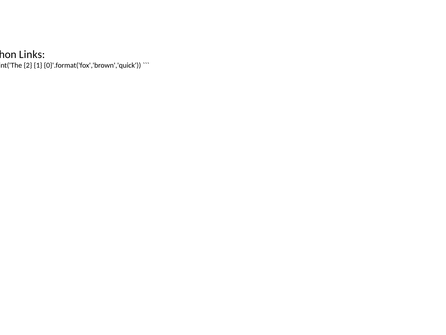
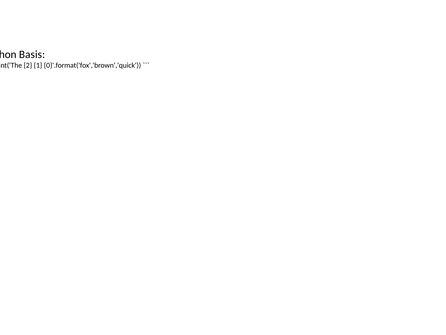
Links: Links -> Basis (32, 54)
